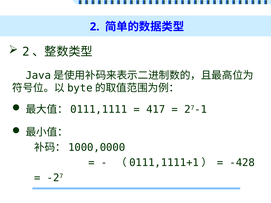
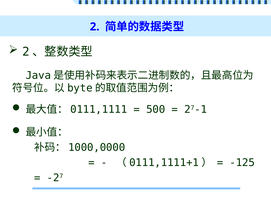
417: 417 -> 500 (156, 110)
-428: -428 -> -125 (242, 163)
